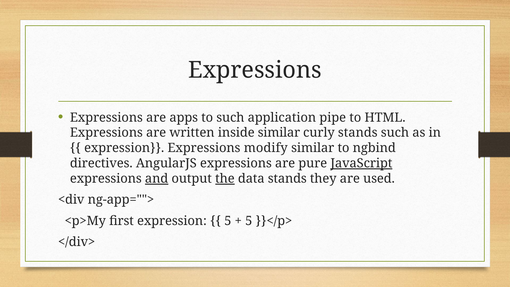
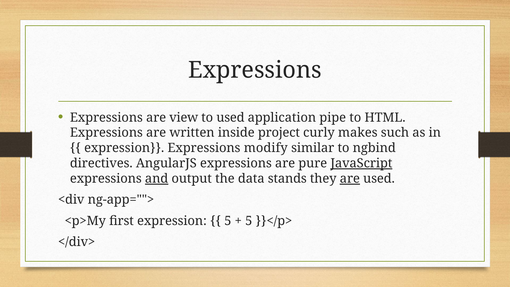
apps: apps -> view (184, 117)
to such: such -> used (230, 117)
inside similar: similar -> project (279, 133)
curly stands: stands -> makes (358, 133)
the underline: present -> none (225, 179)
are underline: none -> present (350, 179)
